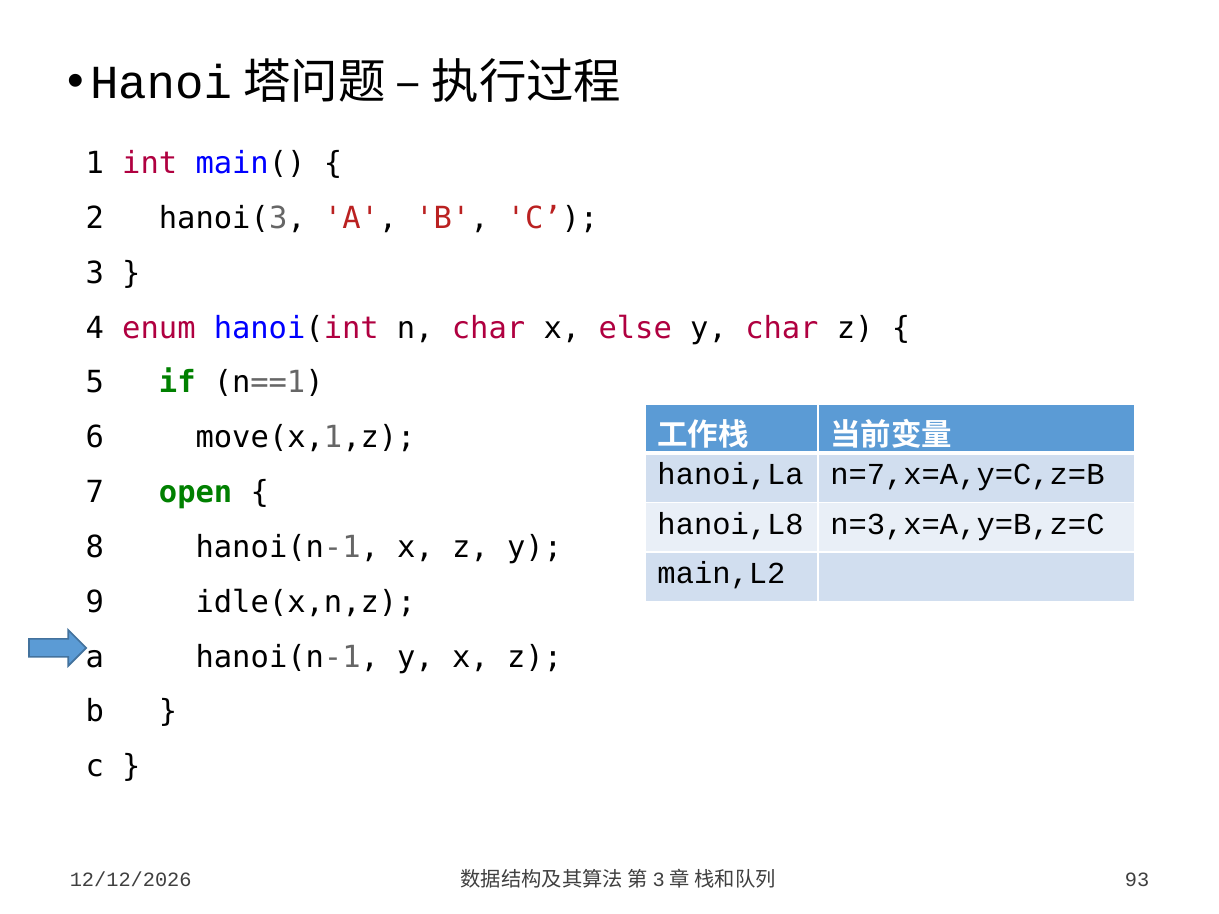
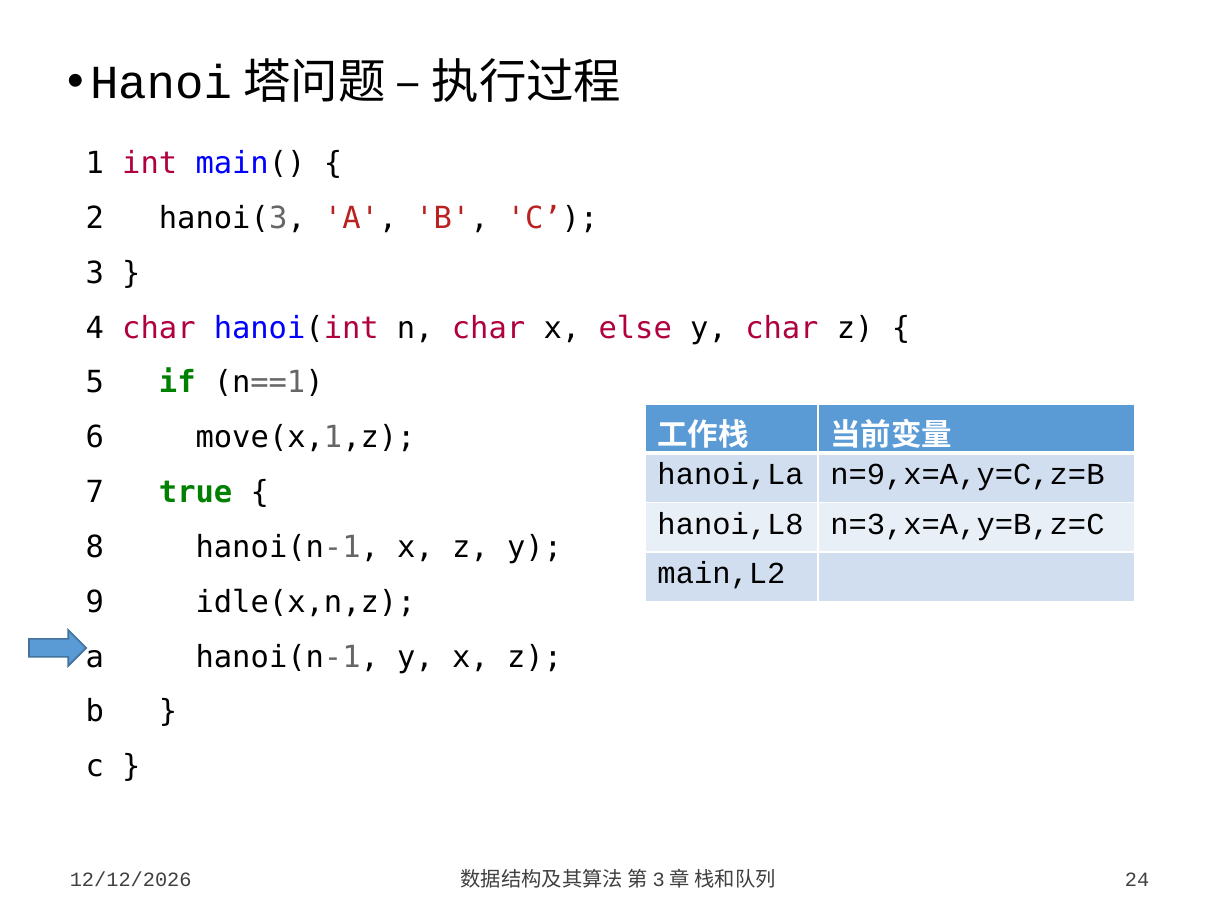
4 enum: enum -> char (159, 328)
n=7,x=A,y=C,z=B: n=7,x=A,y=C,z=B -> n=9,x=A,y=C,z=B (967, 475)
open: open -> true (196, 493)
93: 93 -> 24 (1137, 881)
